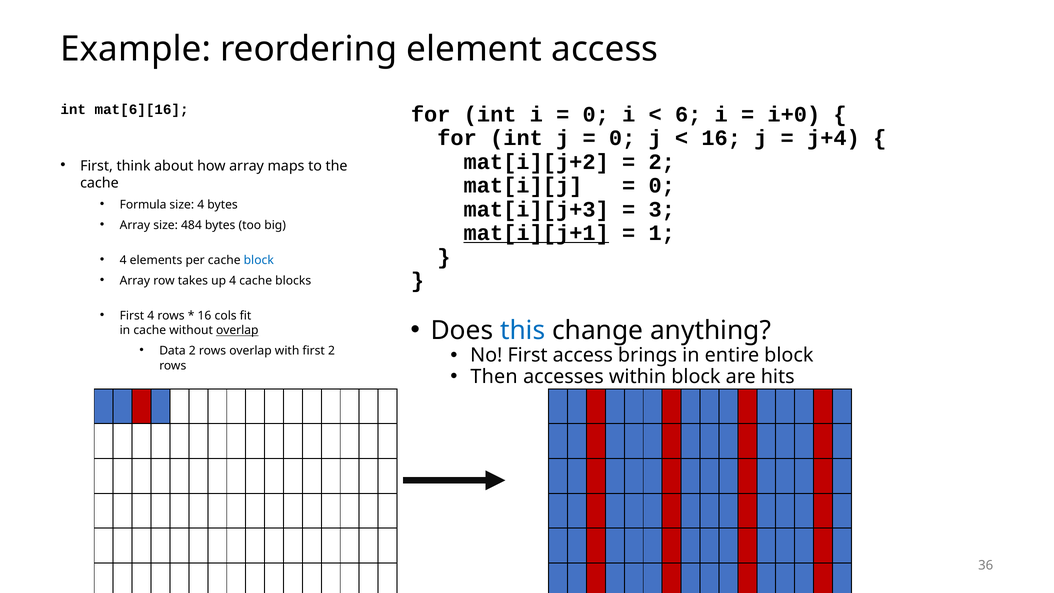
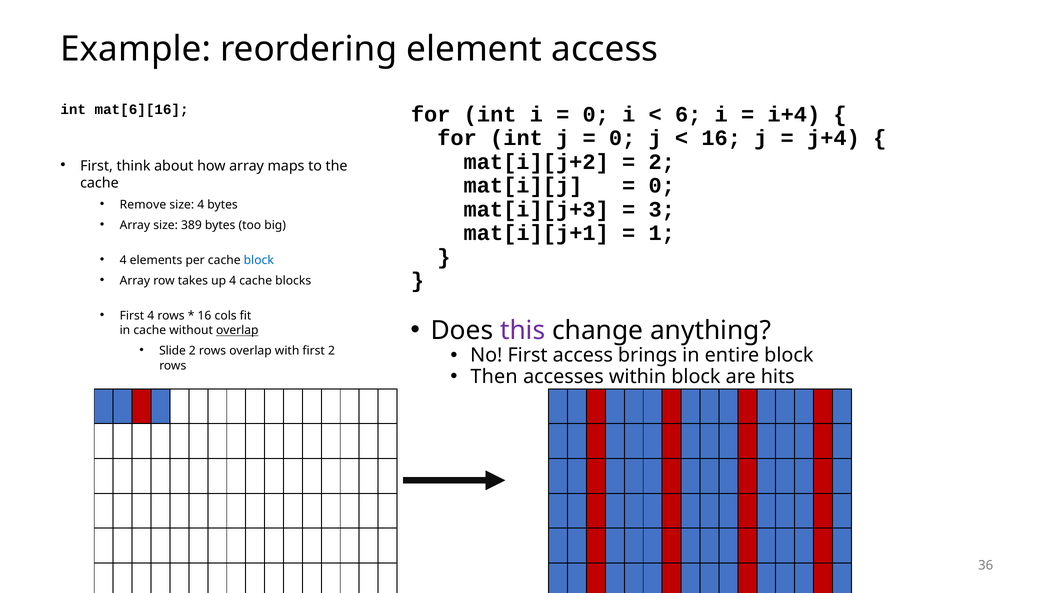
i+0: i+0 -> i+4 (794, 114)
Formula: Formula -> Remove (143, 205)
484: 484 -> 389 (191, 225)
mat[i][j+1 underline: present -> none (536, 233)
this colour: blue -> purple (523, 330)
Data: Data -> Slide (173, 351)
